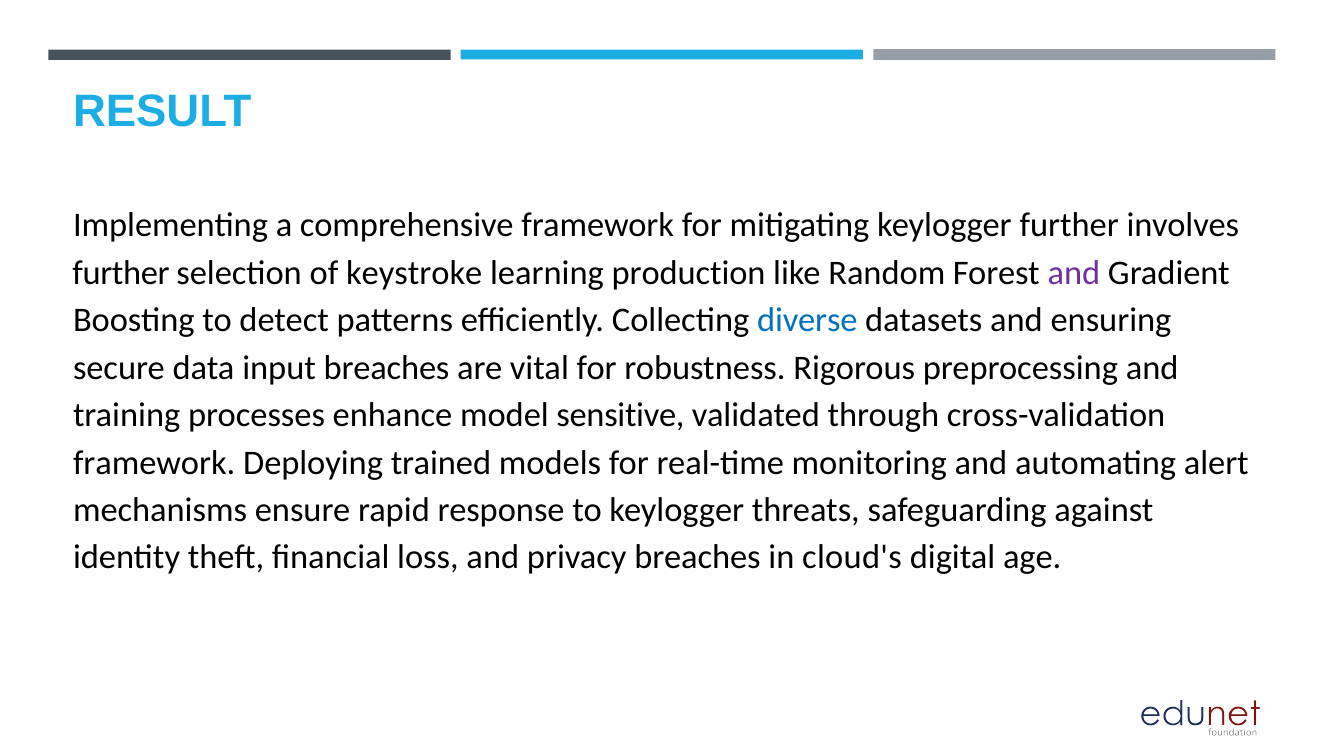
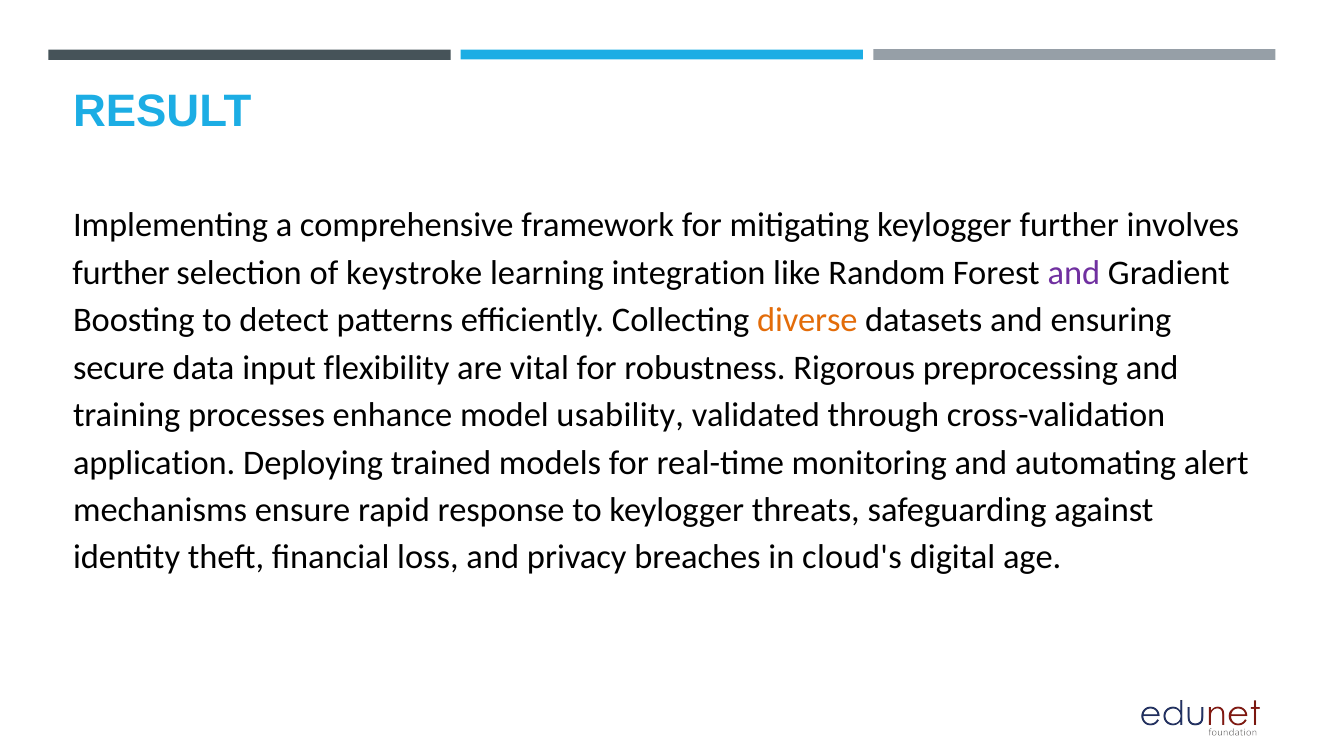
production: production -> integration (689, 273)
diverse colour: blue -> orange (807, 321)
input breaches: breaches -> flexibility (387, 368)
sensitive: sensitive -> usability (620, 416)
framework: framework -> application (154, 463)
